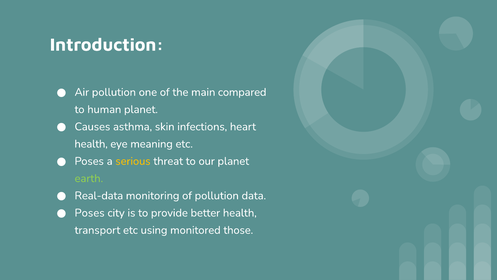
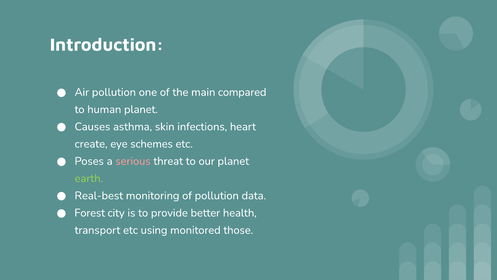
health: health -> create (91, 144)
meaning: meaning -> schemes (152, 144)
serious colour: yellow -> pink (133, 161)
Real-data: Real-data -> Real-best (99, 195)
Poses: Poses -> Forest (90, 213)
